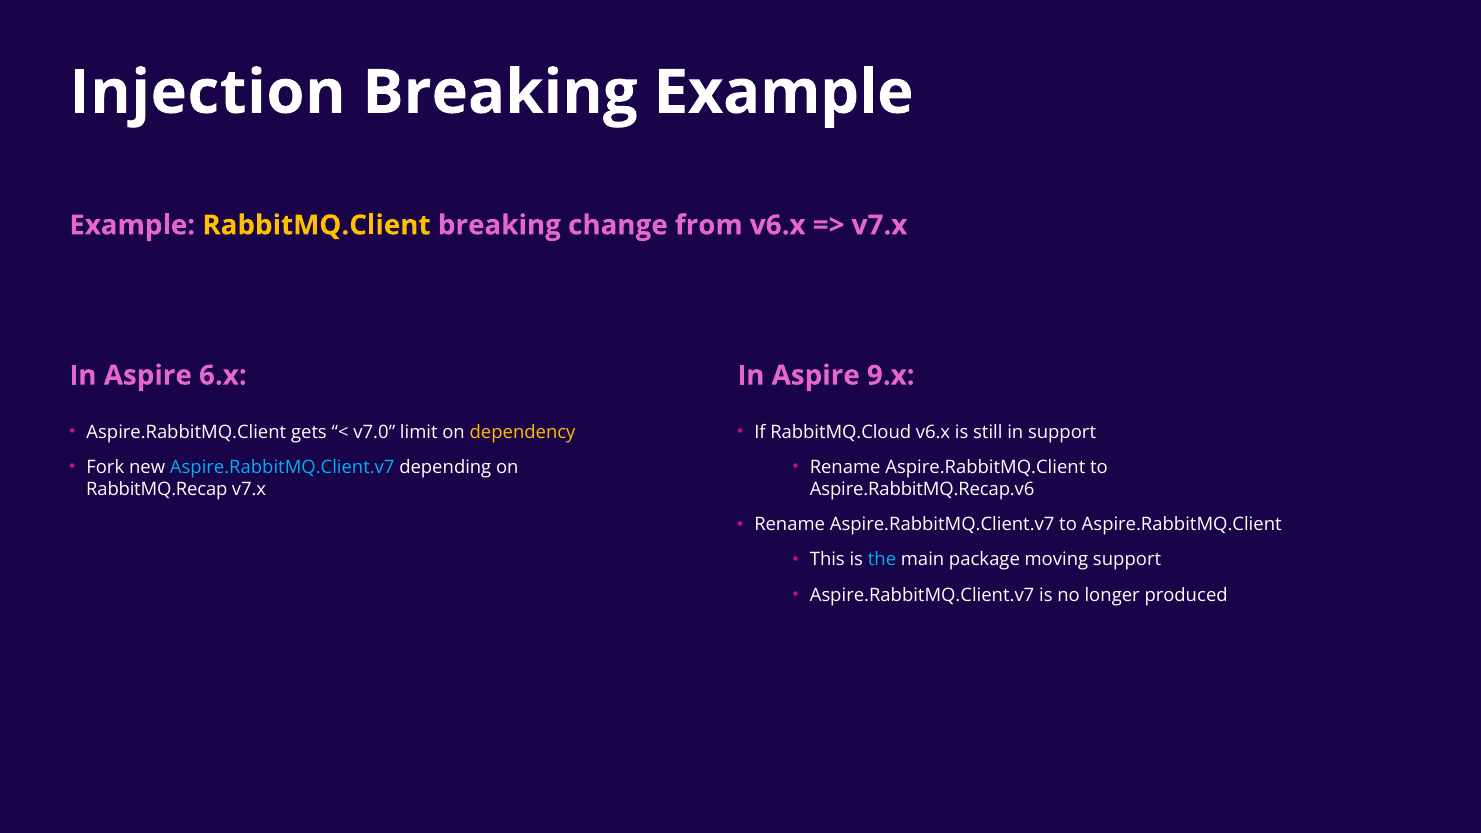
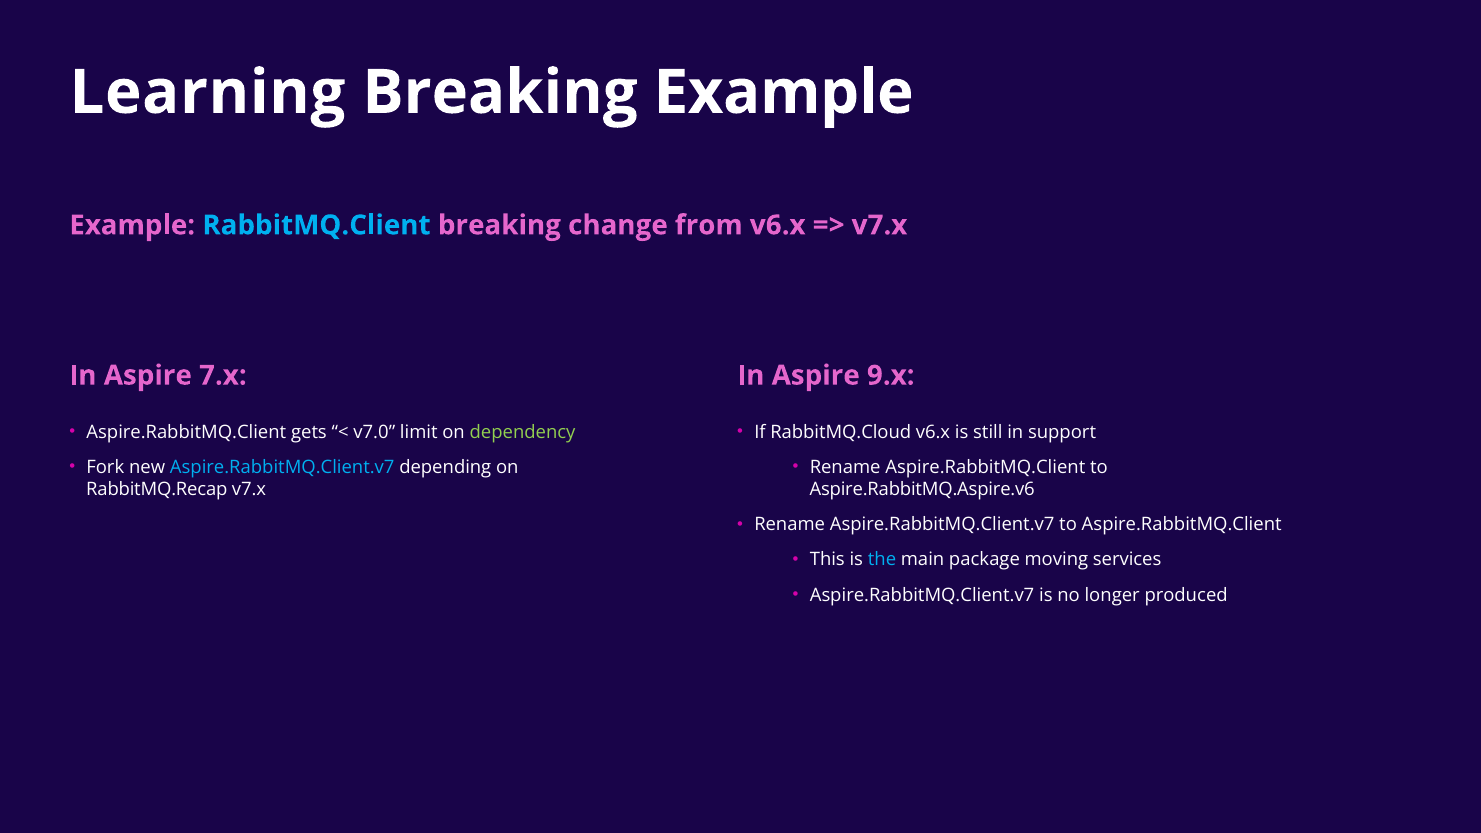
Injection: Injection -> Learning (207, 93)
RabbitMQ.Client colour: yellow -> light blue (316, 225)
6.x: 6.x -> 7.x (223, 375)
dependency colour: yellow -> light green (523, 432)
Aspire.RabbitMQ.Recap.v6: Aspire.RabbitMQ.Recap.v6 -> Aspire.RabbitMQ.Aspire.v6 (922, 489)
moving support: support -> services (1127, 560)
